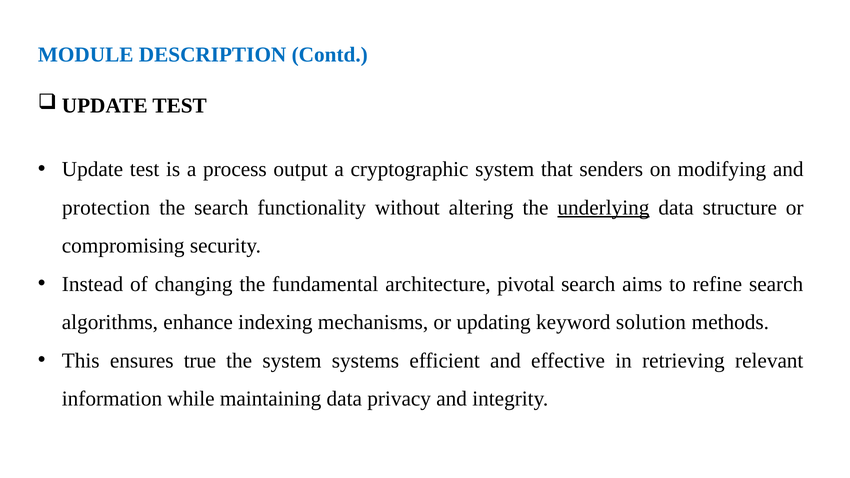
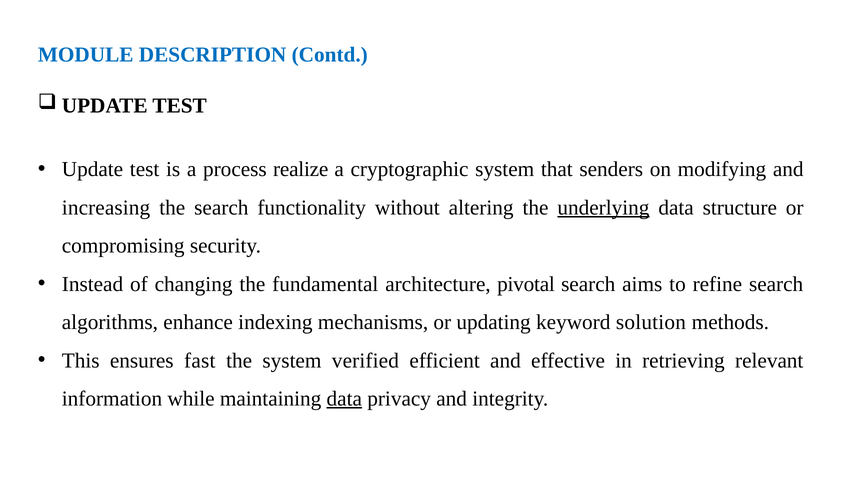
output: output -> realize (301, 169)
protection: protection -> increasing (106, 208)
true: true -> fast (200, 361)
systems: systems -> verified (365, 361)
data underline: none -> present (344, 399)
